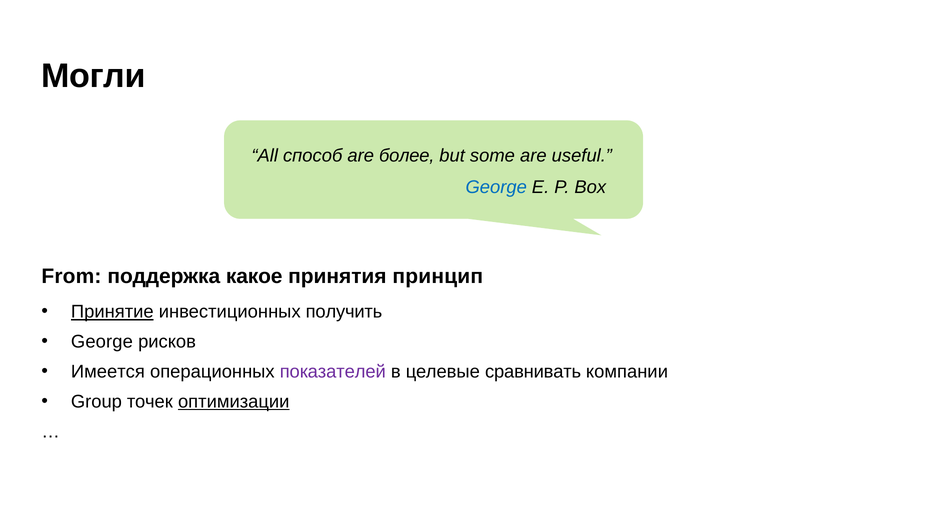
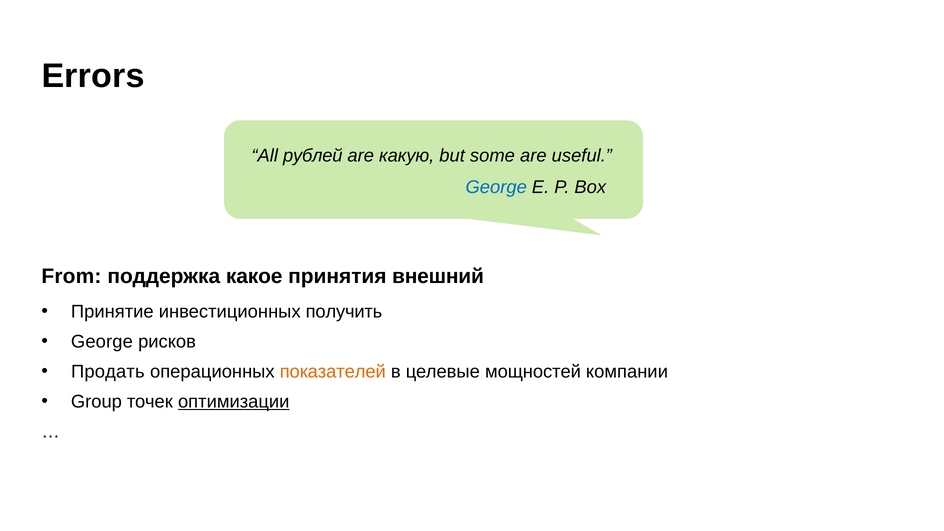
Могли: Могли -> Errors (93, 76)
способ: способ -> рублей (313, 156)
более: более -> какую (407, 156)
принцип: принцип -> внешний (438, 276)
Принятие underline: present -> none (112, 312)
Имеется: Имеется -> Продать (108, 372)
показателей colour: purple -> orange (333, 372)
сравнивать: сравнивать -> мощностей (533, 372)
